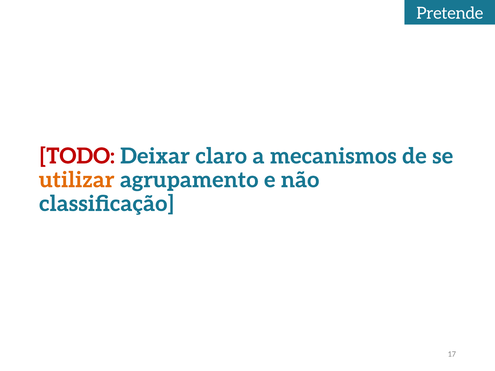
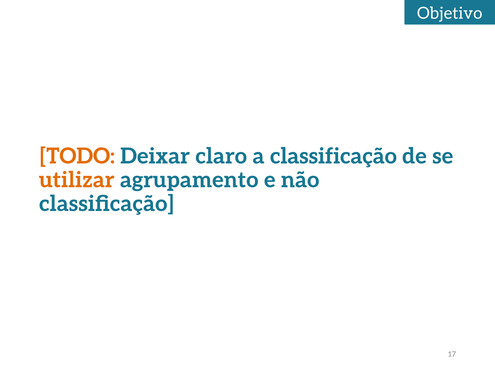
Pretende: Pretende -> Objetivo (450, 13)
TODO colour: red -> orange (77, 156)
a mecanismos: mecanismos -> classificação (333, 156)
